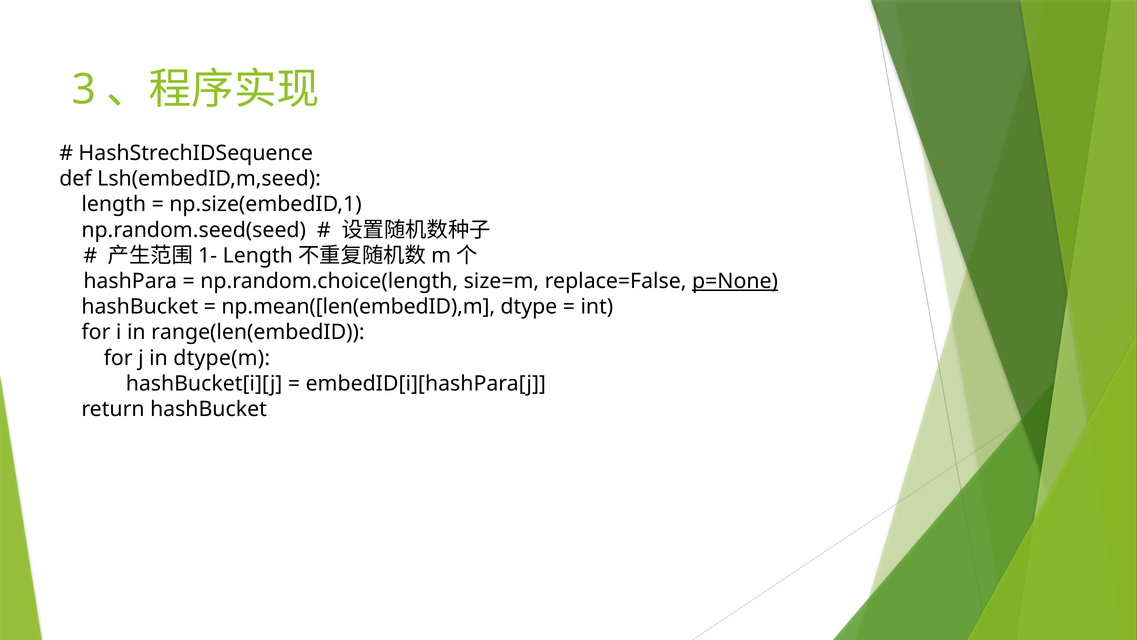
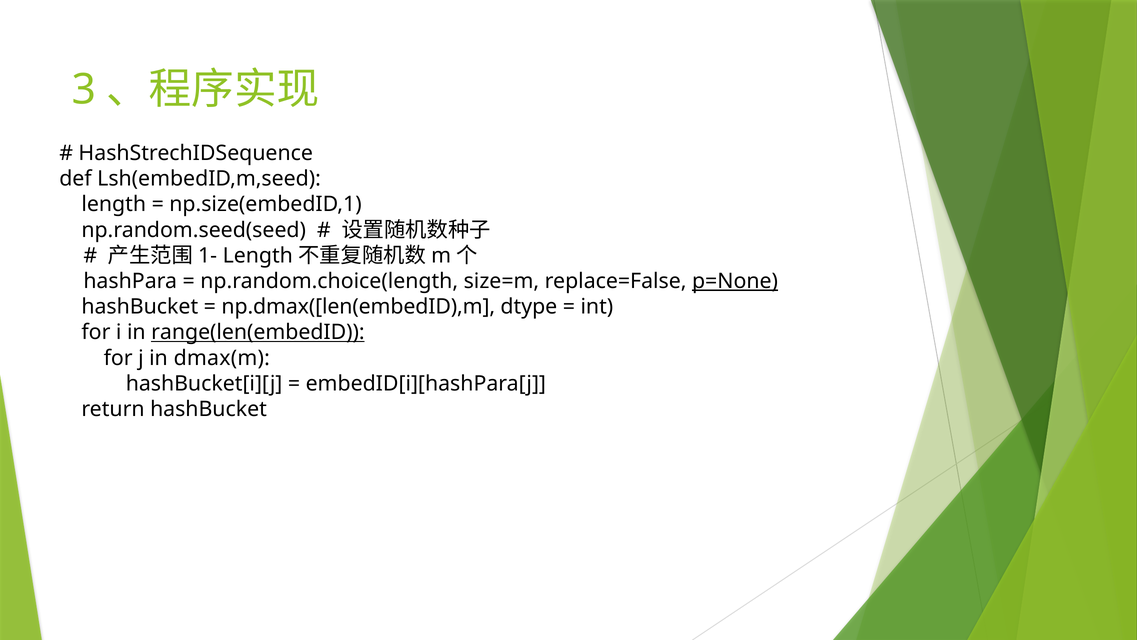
np.mean([len(embedID),m: np.mean([len(embedID),m -> np.dmax([len(embedID),m (358, 307)
range(len(embedID underline: none -> present (258, 332)
dtype(m: dtype(m -> dmax(m (222, 358)
